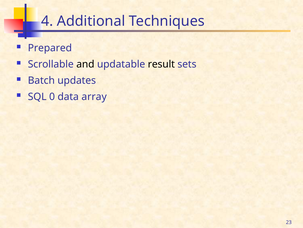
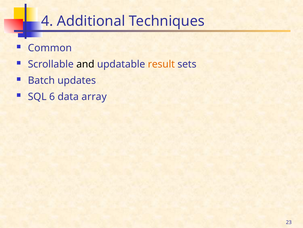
Prepared: Prepared -> Common (50, 48)
result colour: black -> orange (161, 64)
0: 0 -> 6 (52, 96)
